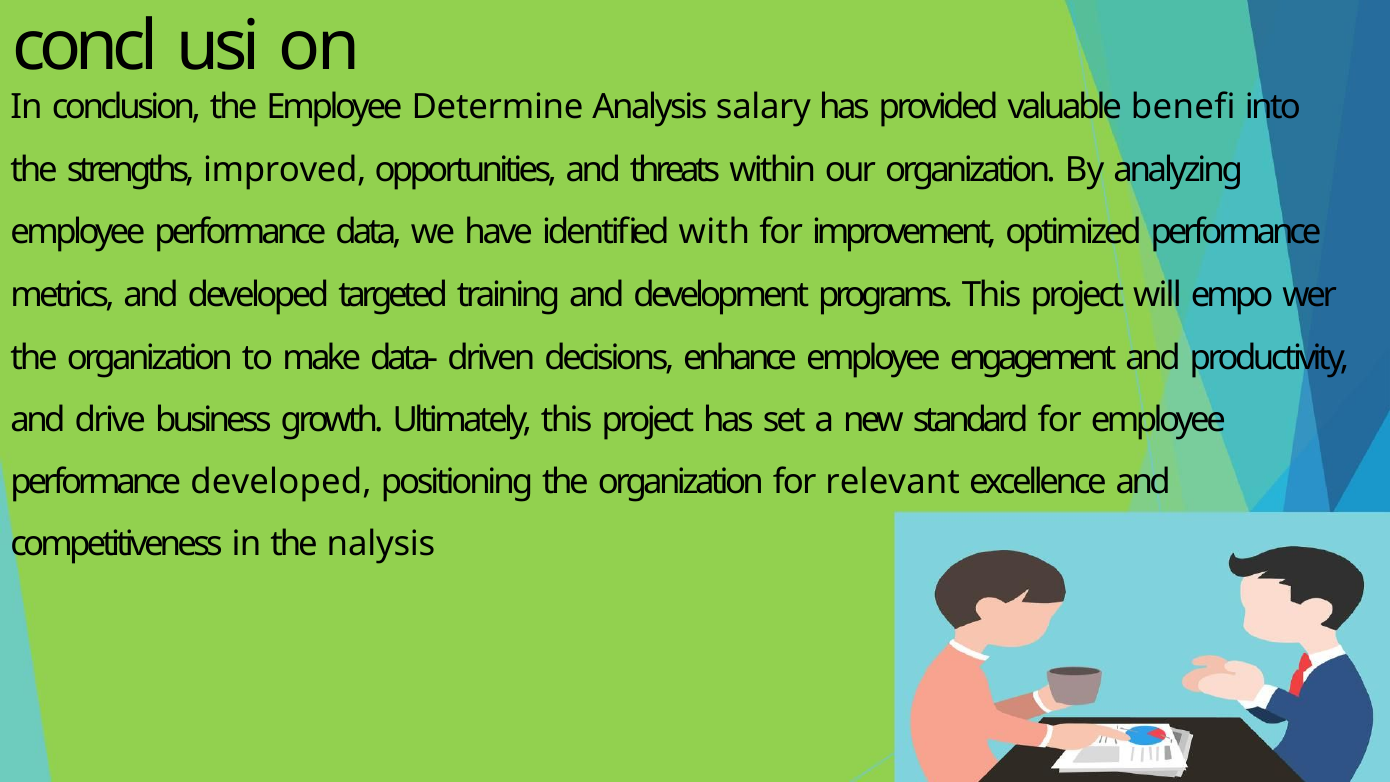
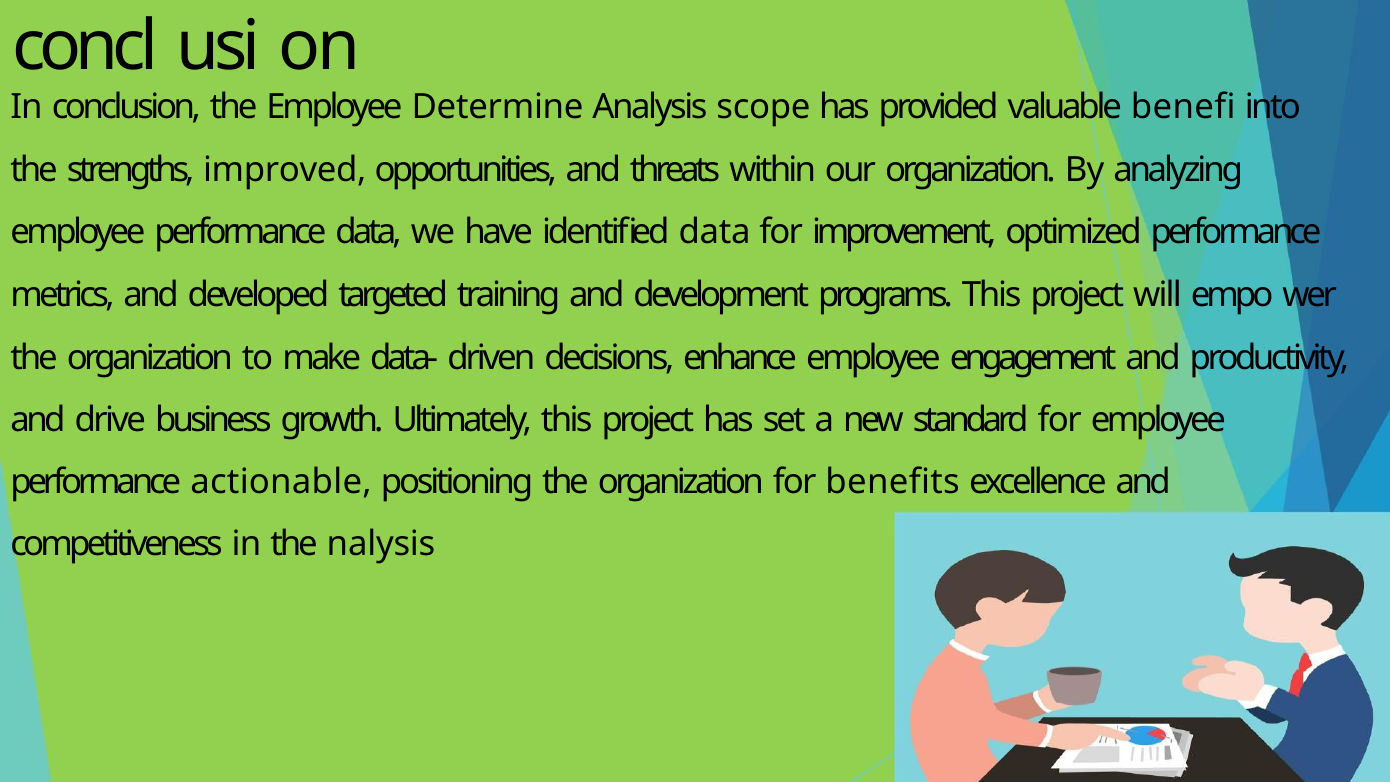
salary: salary -> scope (763, 107)
identified with: with -> data (715, 232)
performance developed: developed -> actionable (281, 482)
relevant: relevant -> benefits (893, 482)
